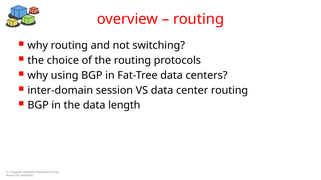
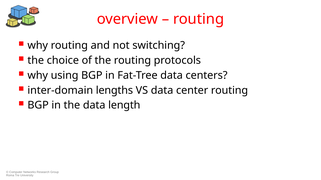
session: session -> lengths (114, 91)
